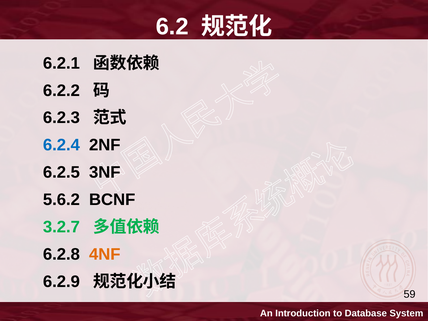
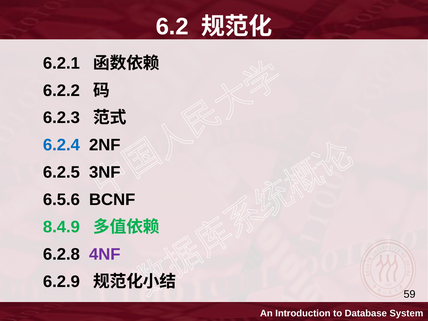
5.6.2: 5.6.2 -> 6.5.6 (61, 200)
3.2.7: 3.2.7 -> 8.4.9 (61, 227)
4NF colour: orange -> purple (105, 254)
